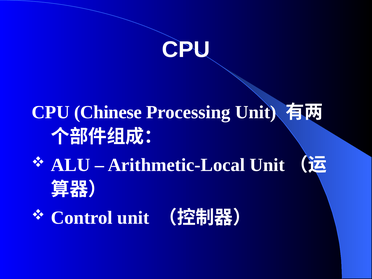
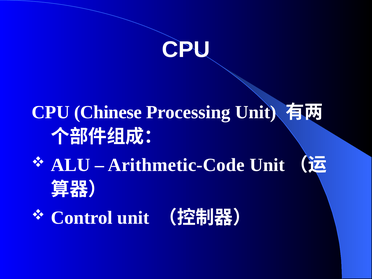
Arithmetic-Local: Arithmetic-Local -> Arithmetic-Code (176, 165)
